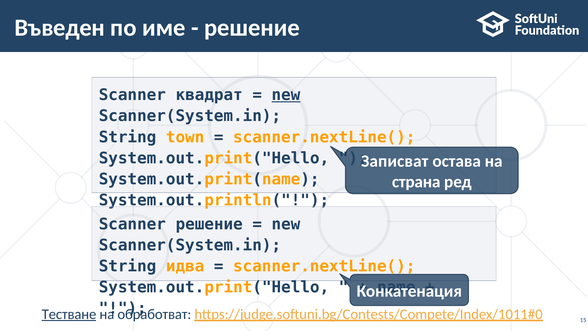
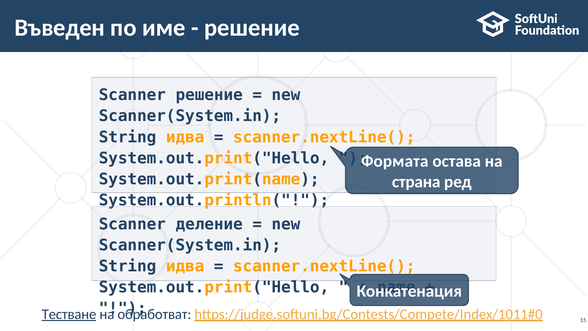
Scanner квадрат: квадрат -> решение (209, 95)
new underline: present -> none (286, 95)
town: town -> идва (185, 137)
Записват: Записват -> Формата (395, 161)
Scanner решение: решение -> деление (209, 224)
